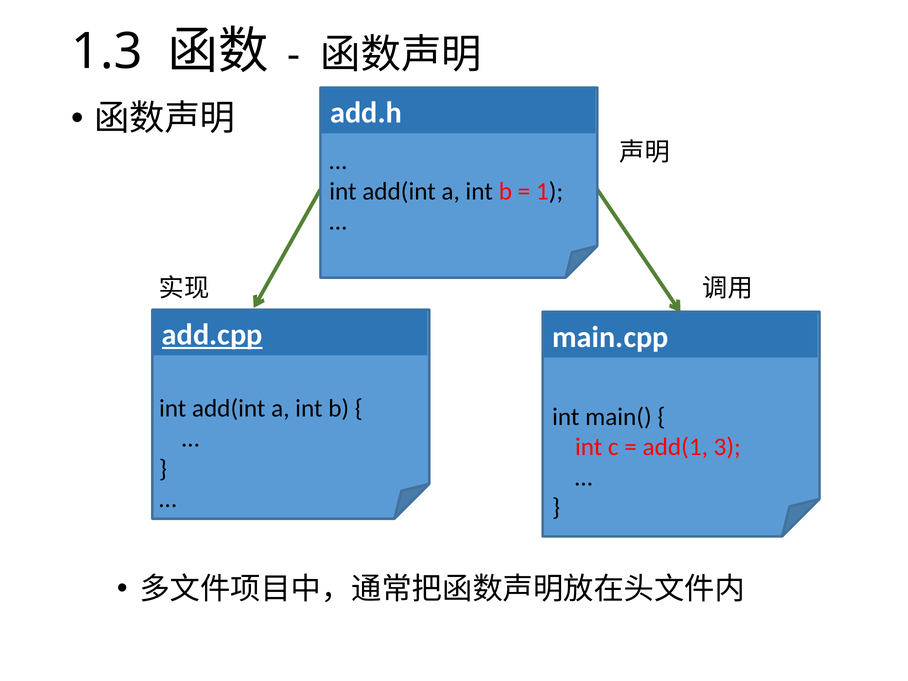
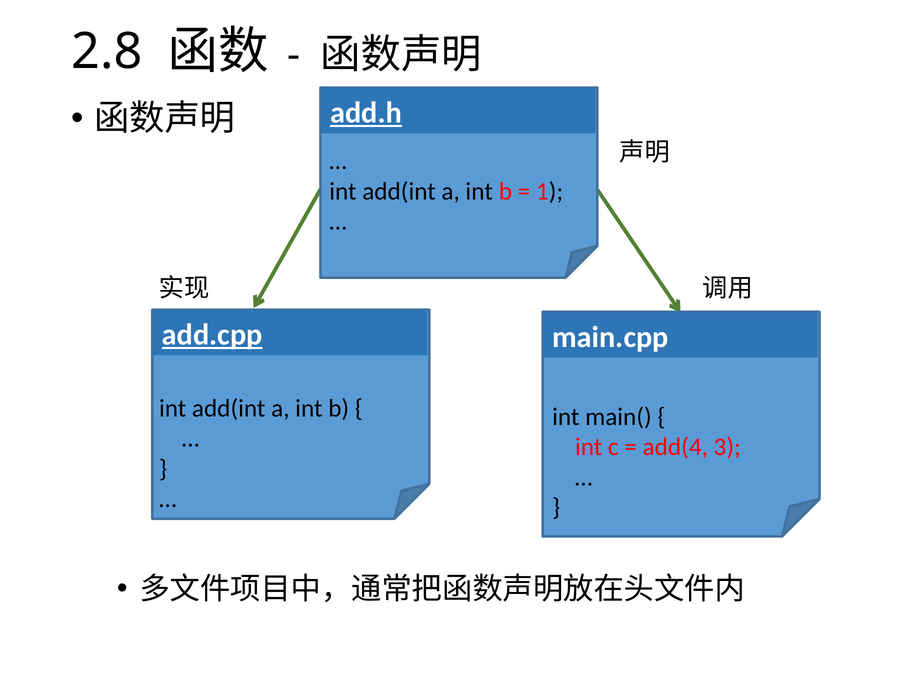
1.3: 1.3 -> 2.8 (107, 52)
add.h underline: none -> present (366, 113)
add(1: add(1 -> add(4 (675, 447)
